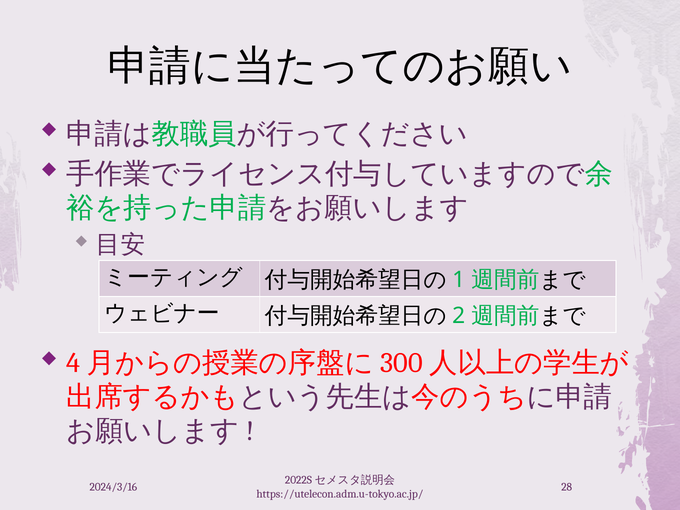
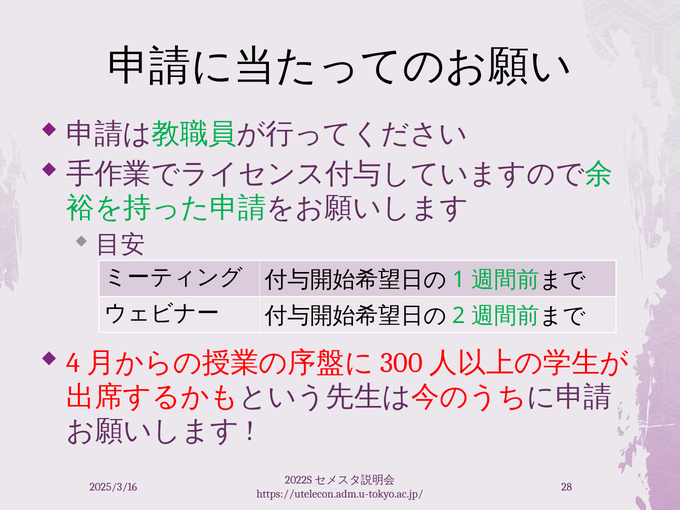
2024/3/16: 2024/3/16 -> 2025/3/16 (113, 487)
